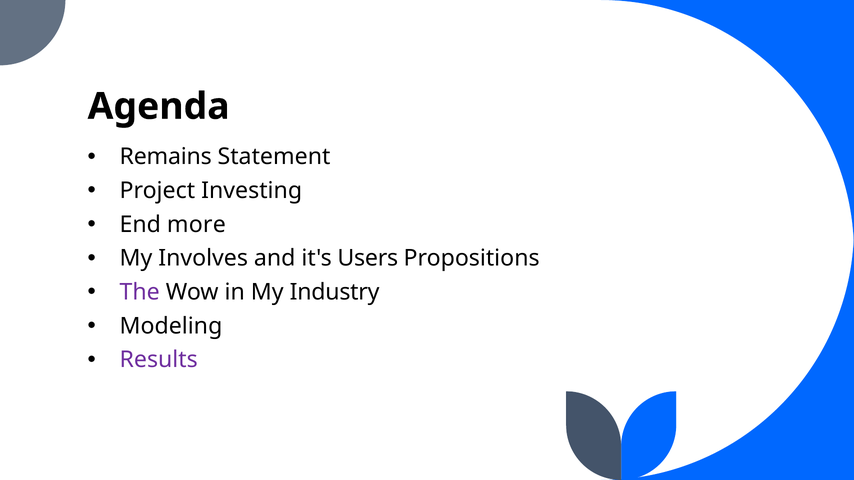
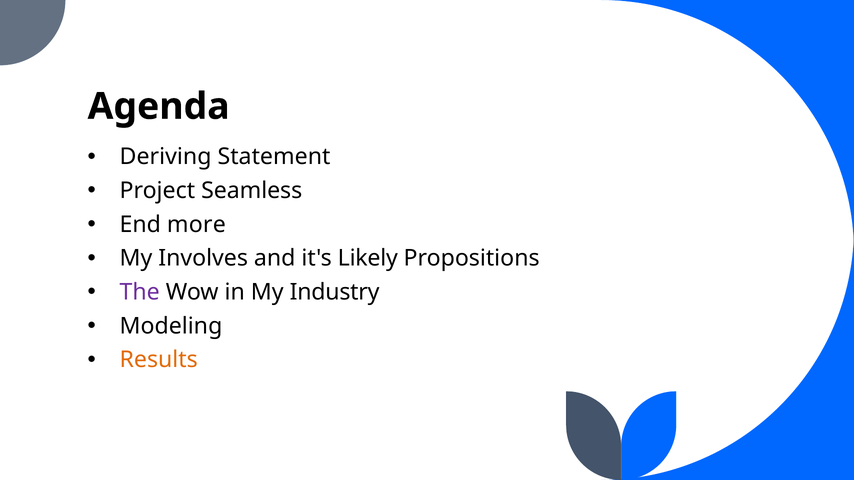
Remains: Remains -> Deriving (166, 157)
Investing: Investing -> Seamless (252, 191)
Users: Users -> Likely (368, 258)
Results colour: purple -> orange (159, 360)
